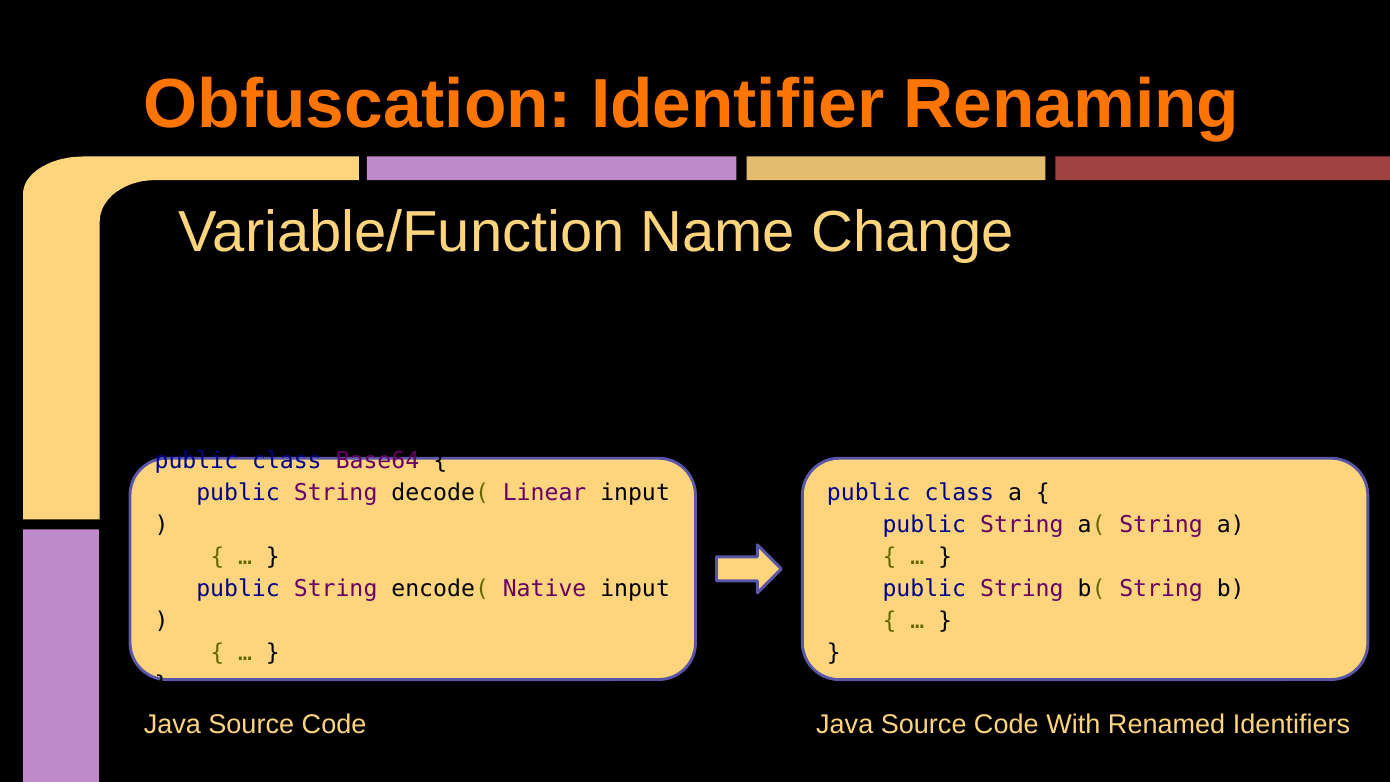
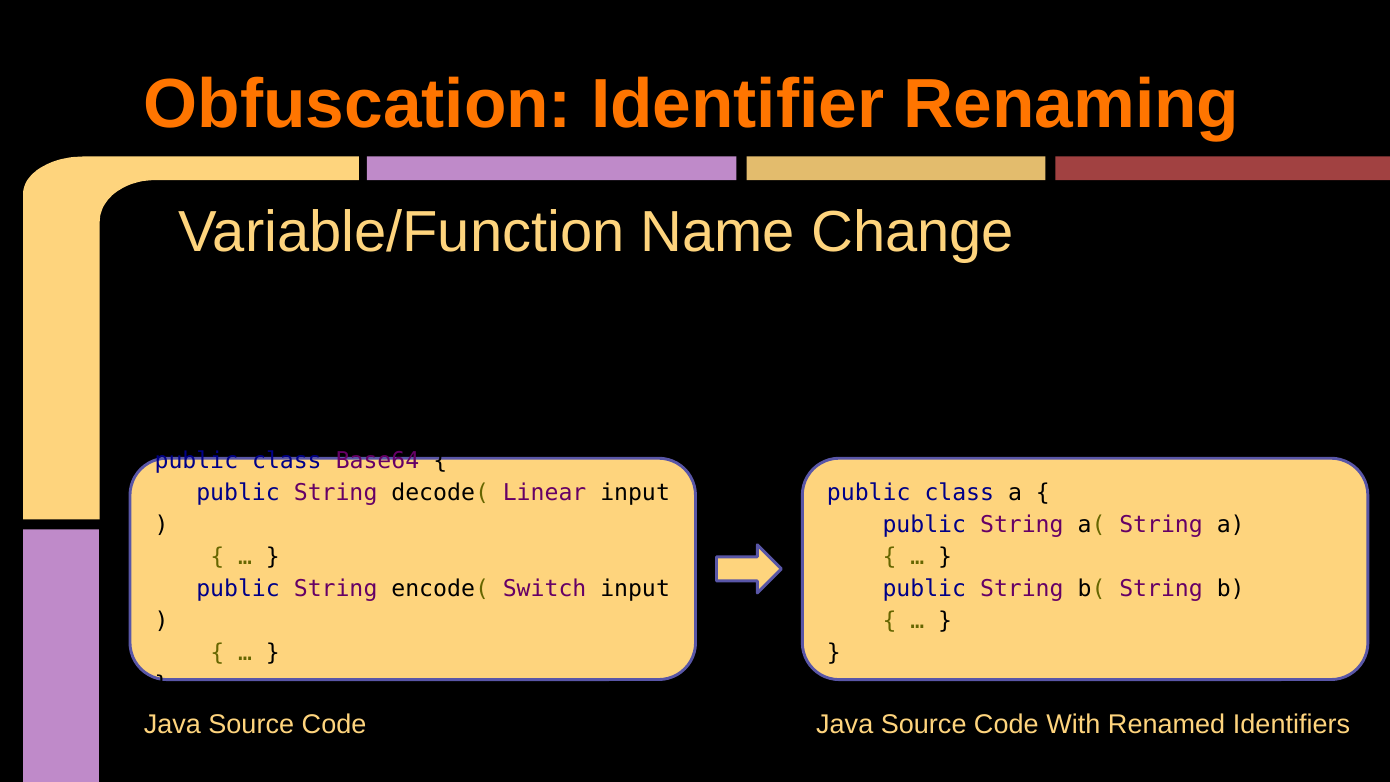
Native: Native -> Switch (545, 588)
